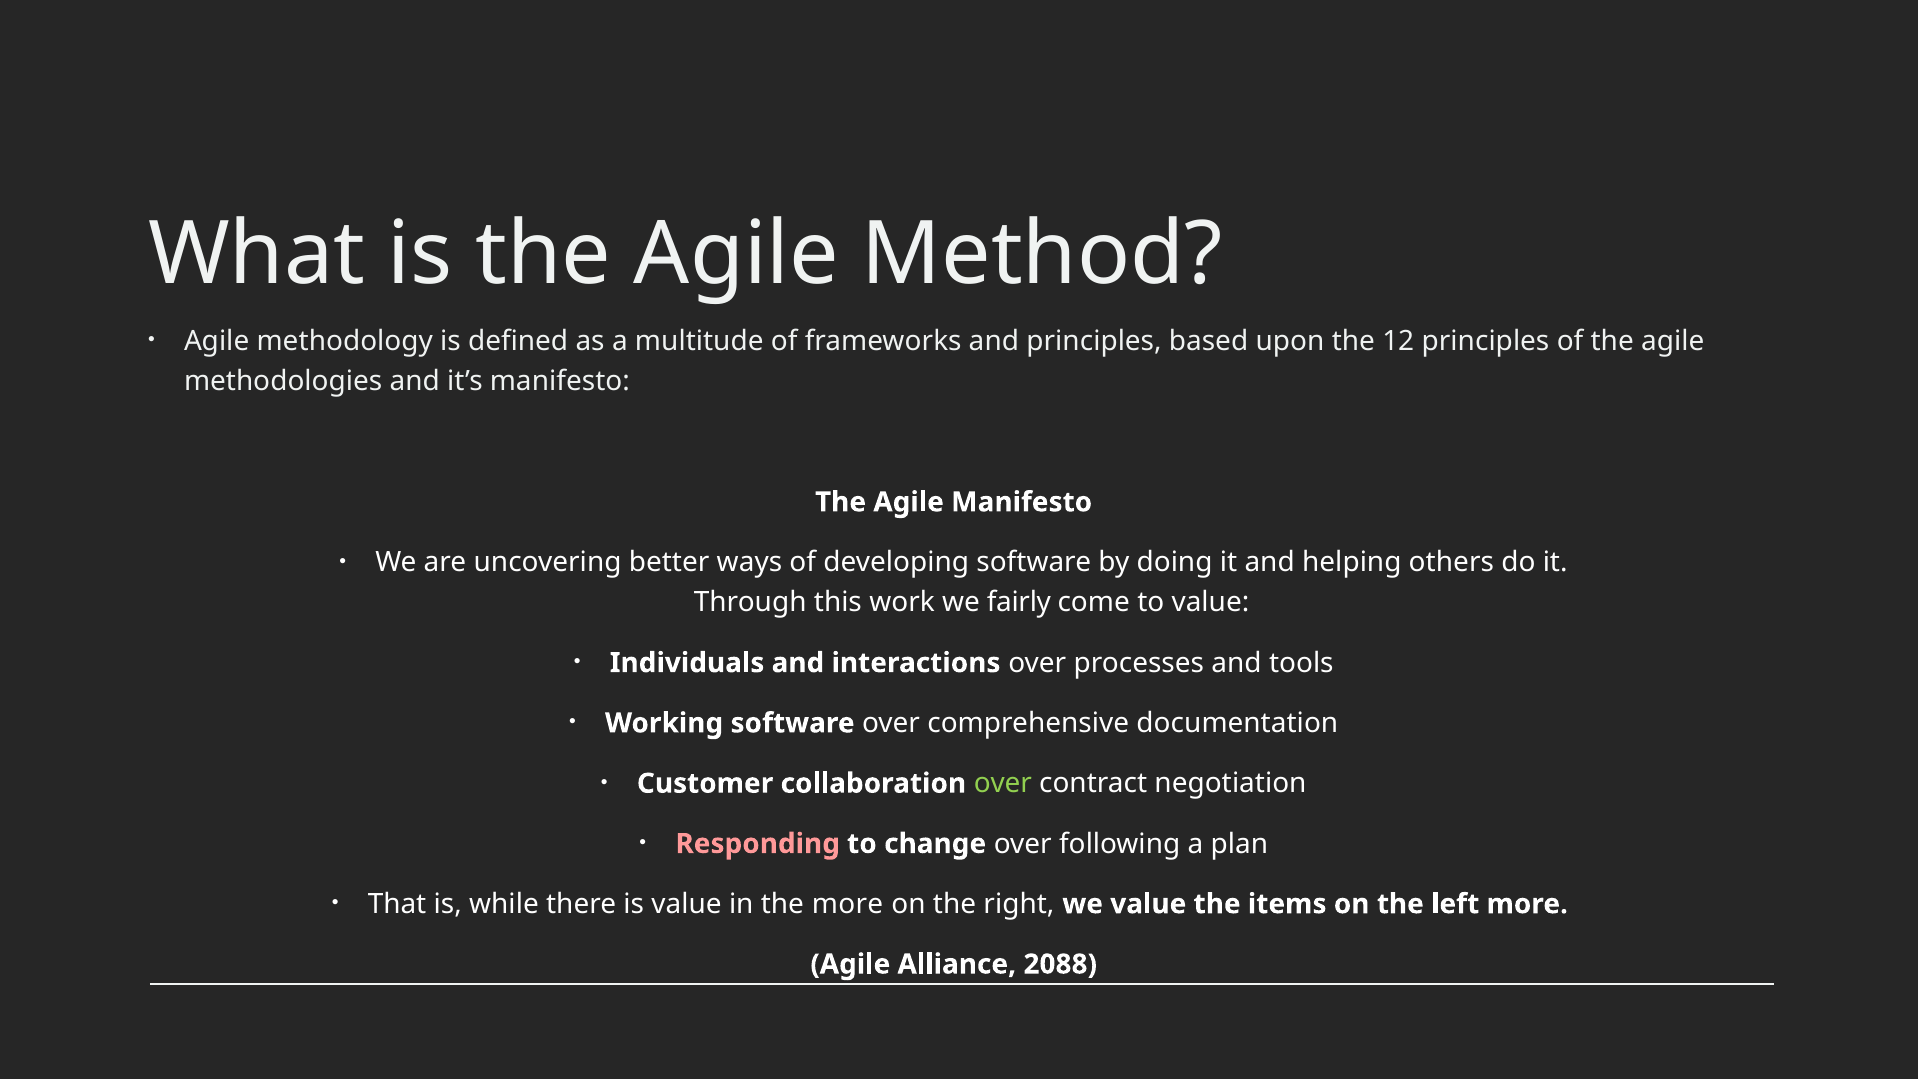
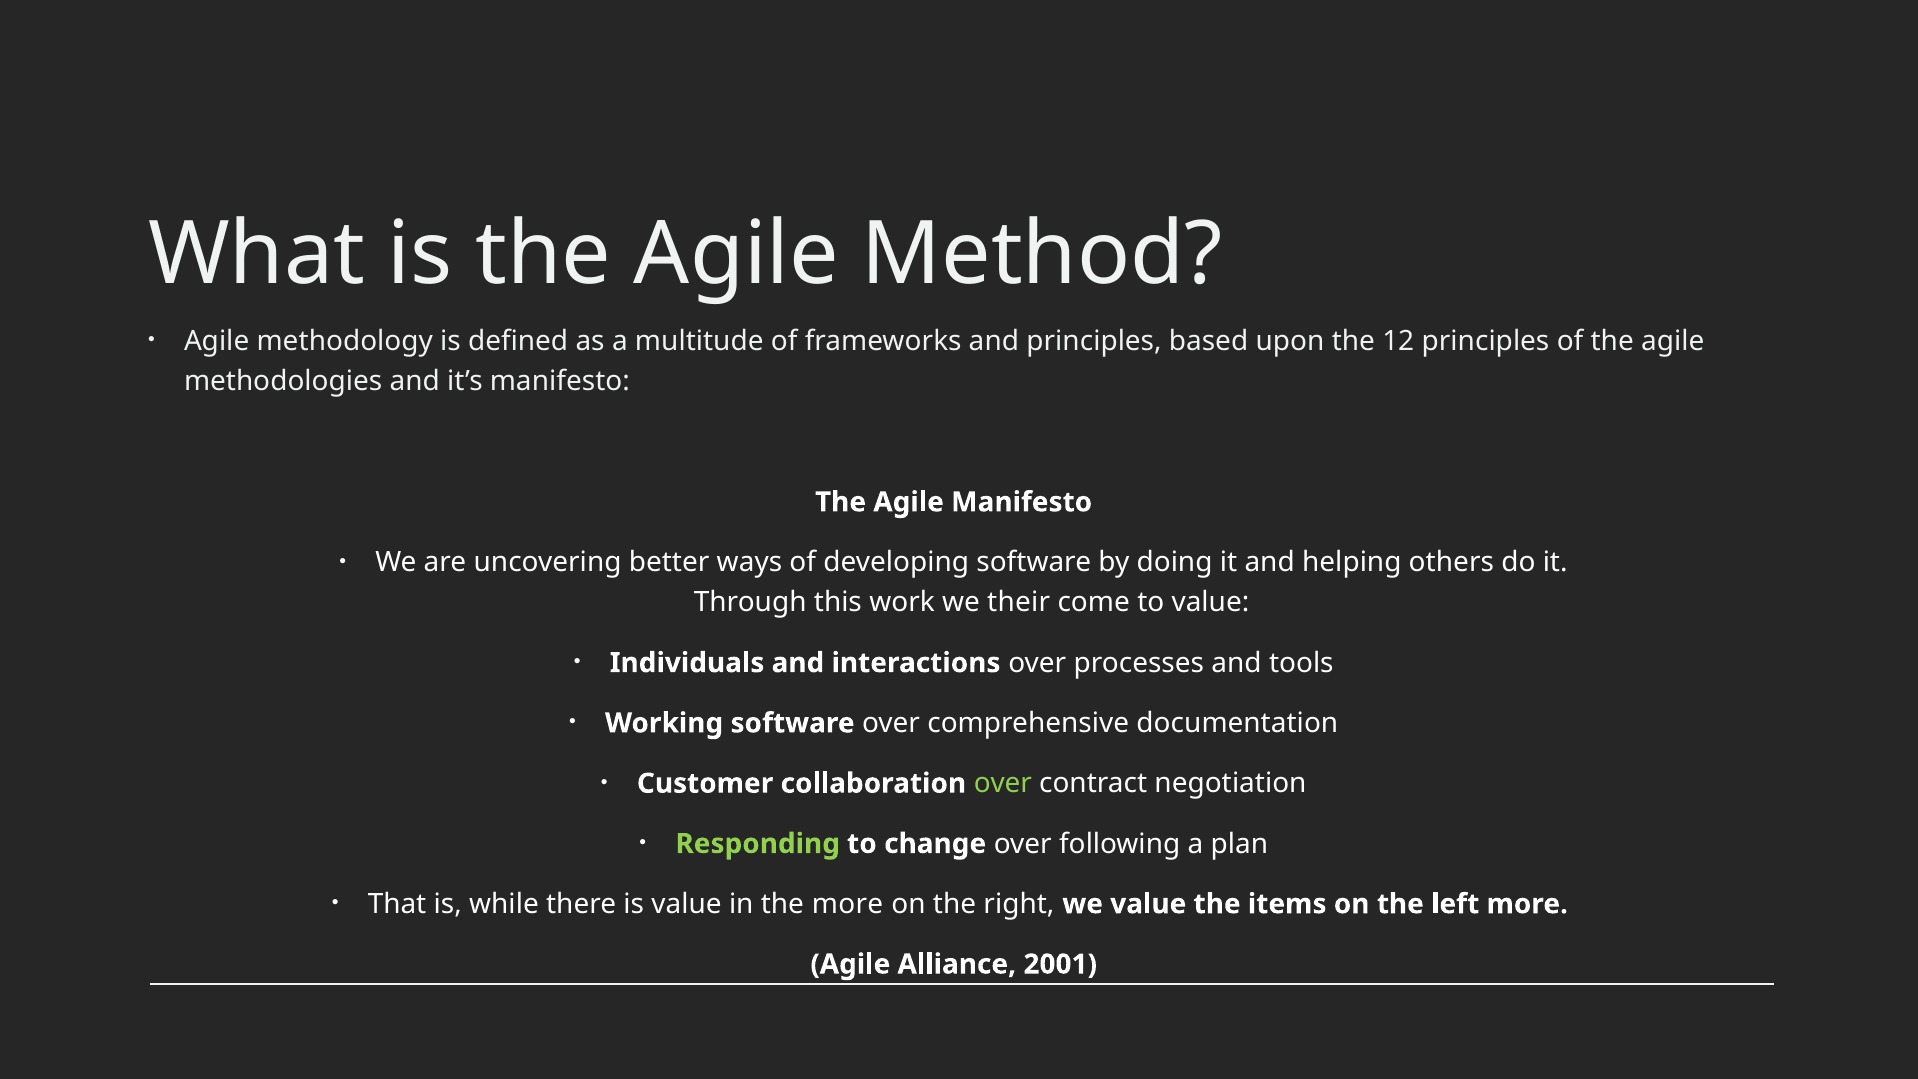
fairly: fairly -> their (1019, 603)
Responding colour: pink -> light green (758, 844)
2088: 2088 -> 2001 (1060, 964)
